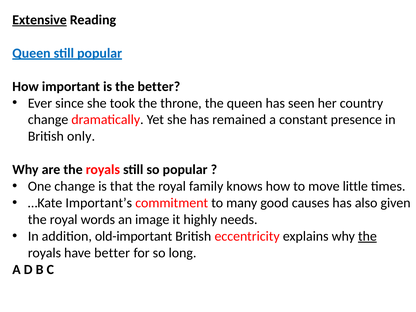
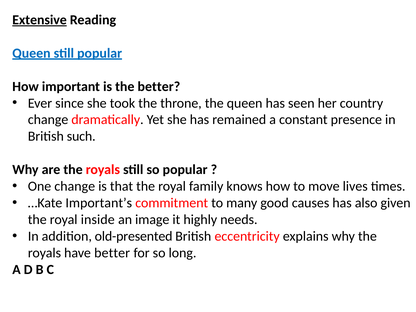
only: only -> such (81, 136)
little: little -> lives (355, 186)
words: words -> inside (98, 220)
old-important: old-important -> old-presented (134, 236)
the underline: present -> none (367, 236)
